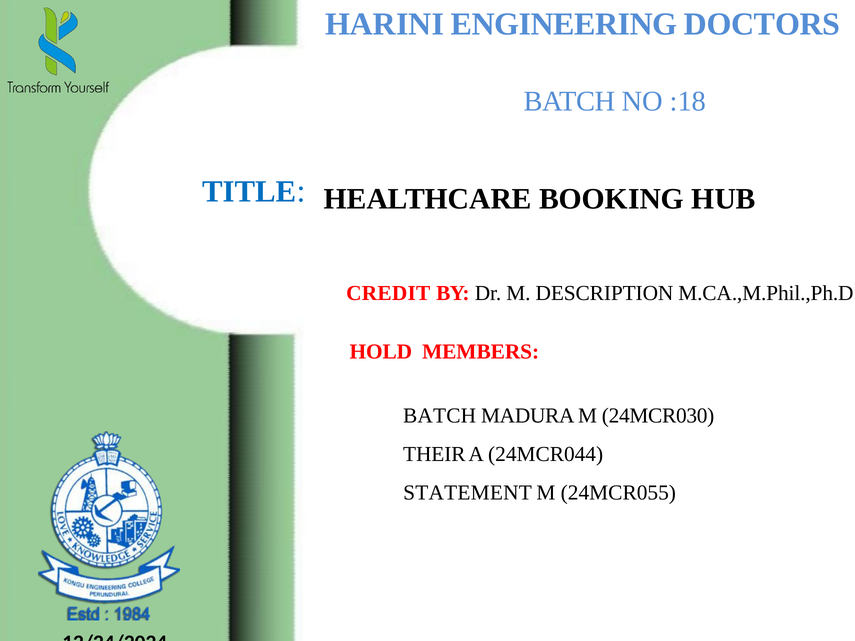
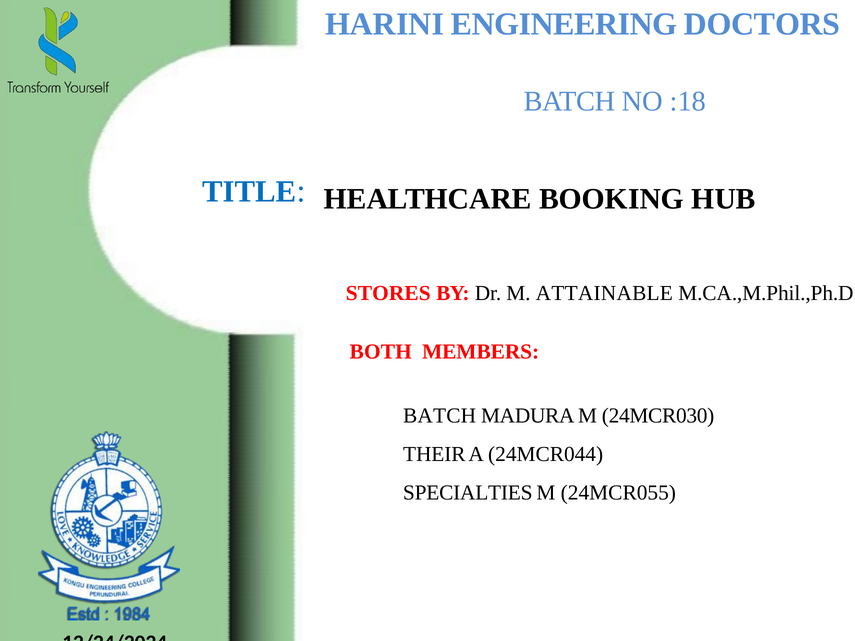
CREDIT: CREDIT -> STORES (388, 293)
DESCRIPTION: DESCRIPTION -> ATTAINABLE (604, 293)
HOLD: HOLD -> BOTH (381, 352)
STATEMENT: STATEMENT -> SPECIALTIES (468, 493)
